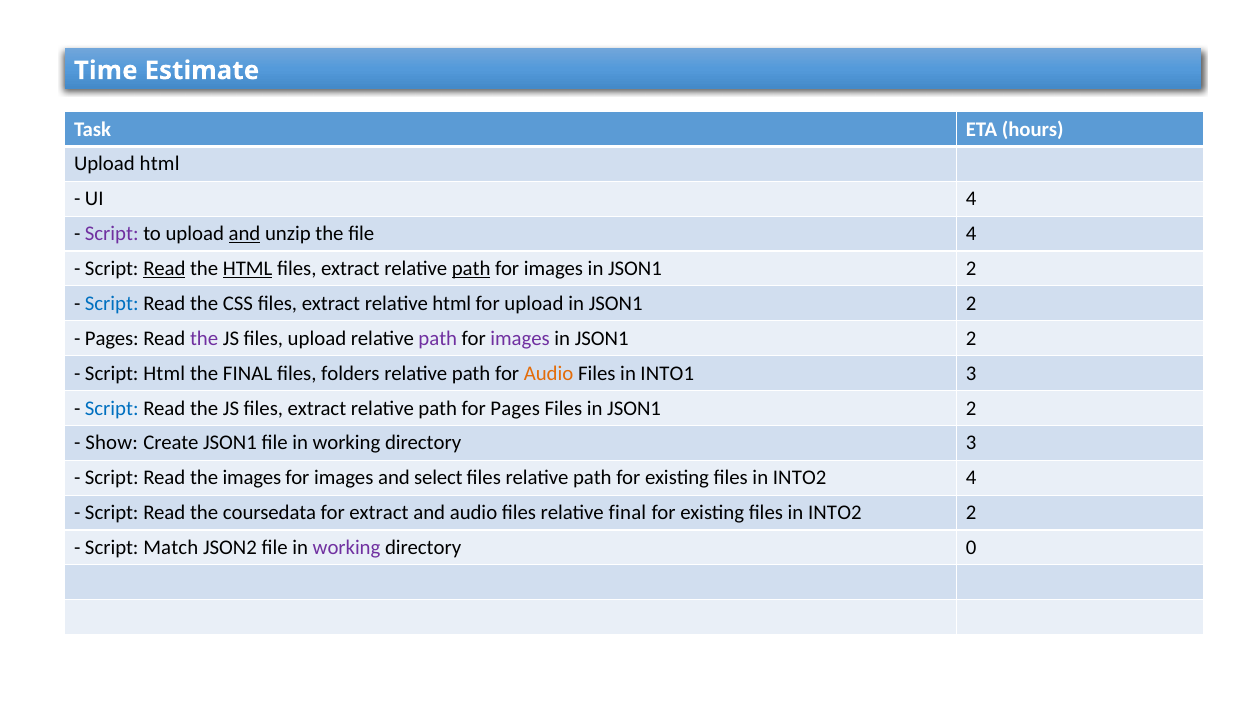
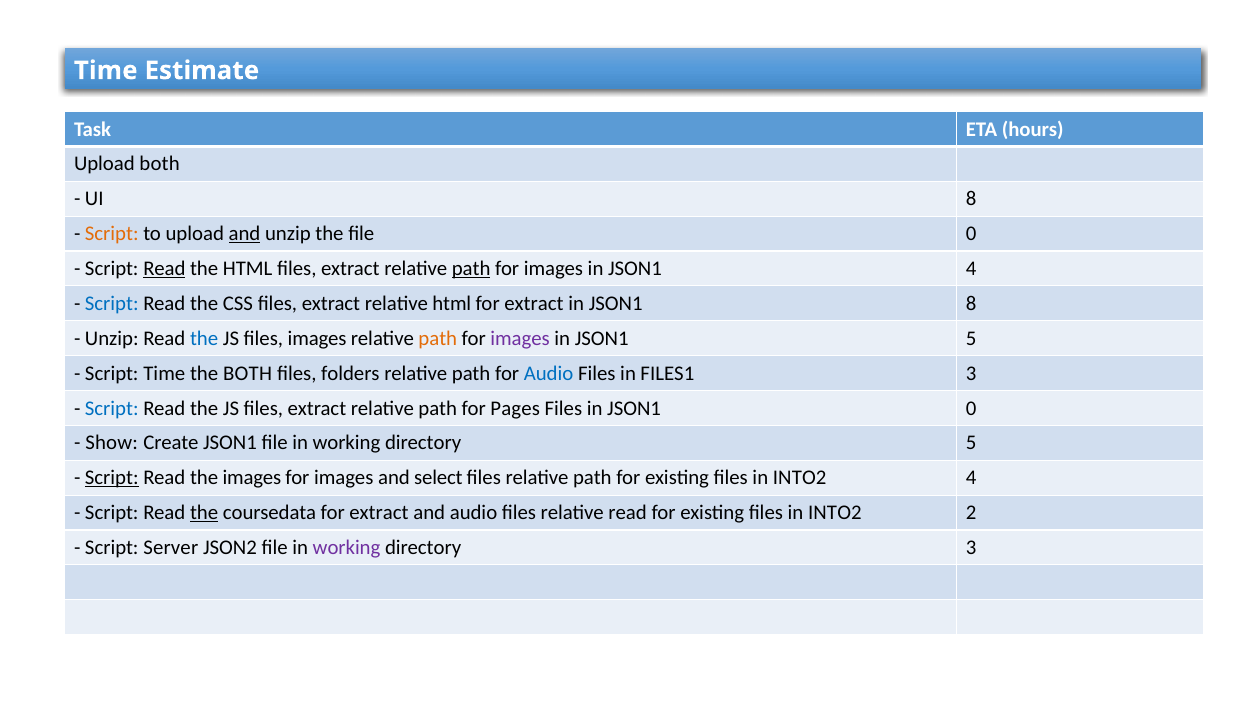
Upload html: html -> both (160, 164)
UI 4: 4 -> 8 (971, 199)
Script colour: purple -> orange (112, 234)
file 4: 4 -> 0 (971, 234)
HTML underline: present -> none (248, 269)
2: 2 -> 4 (971, 269)
upload: upload -> extract (534, 304)
2: 2 -> 8 (971, 304)
Pages: Pages -> Unzip (112, 338)
the colour: purple -> blue (204, 338)
files upload: upload -> images (317, 338)
path colour: purple -> orange (438, 338)
2: 2 -> 5 (971, 338)
Script Html: Html -> Time (164, 373)
the FINAL: FINAL -> BOTH (248, 373)
Audio colour: orange -> blue (549, 373)
INTO1: INTO1 -> FILES1 (667, 373)
Files in JSON1 2: 2 -> 0 (971, 408)
directory 3: 3 -> 5 (971, 443)
Script underline: none -> present (112, 478)
the underline: none -> present (204, 513)
relative final: final -> read (628, 513)
Match: Match -> Server (171, 548)
directory 0: 0 -> 3 (971, 548)
